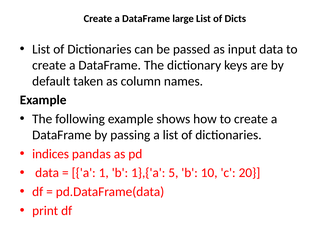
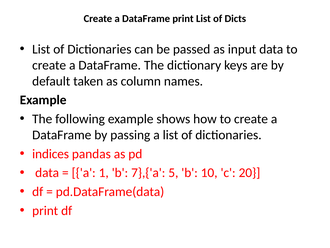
DataFrame large: large -> print (183, 19)
1},{'a: 1},{'a -> 7},{'a (148, 172)
